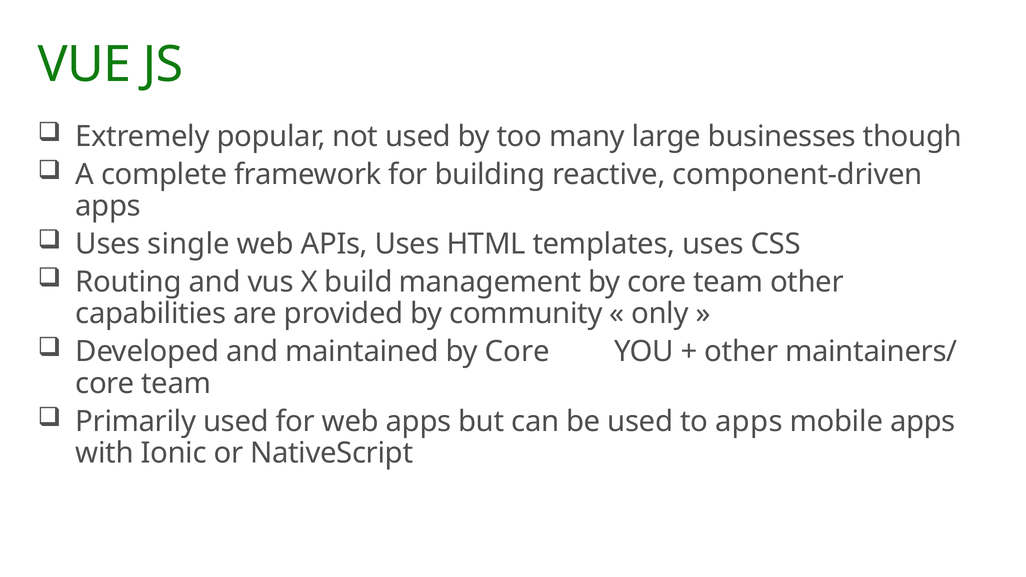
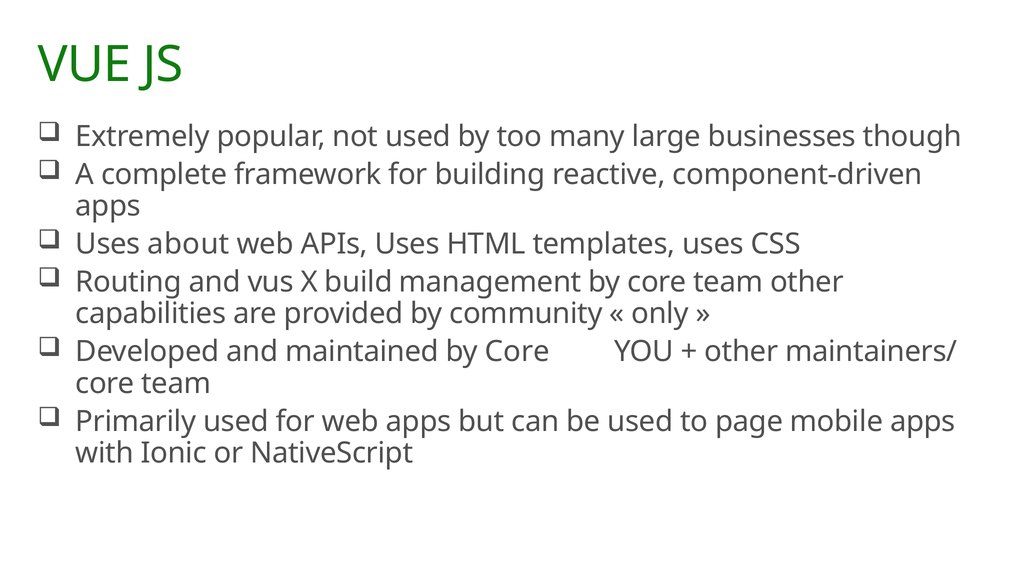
single: single -> about (188, 244)
to apps: apps -> page (749, 421)
